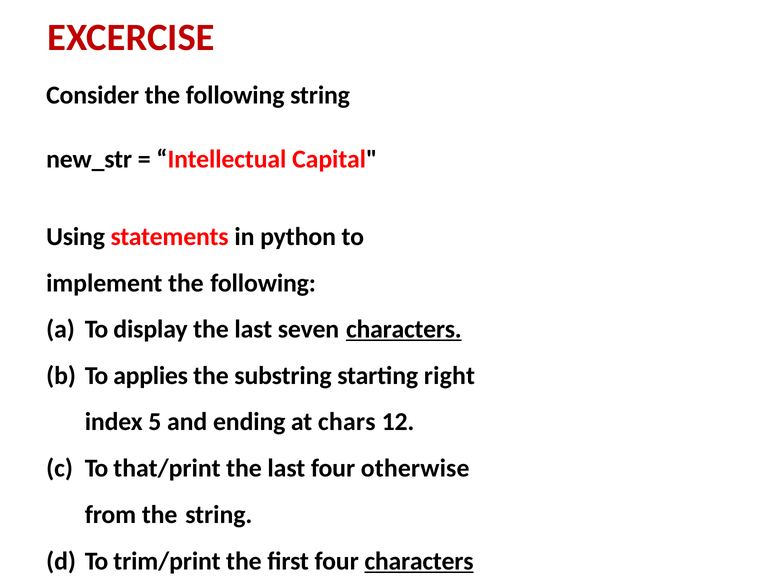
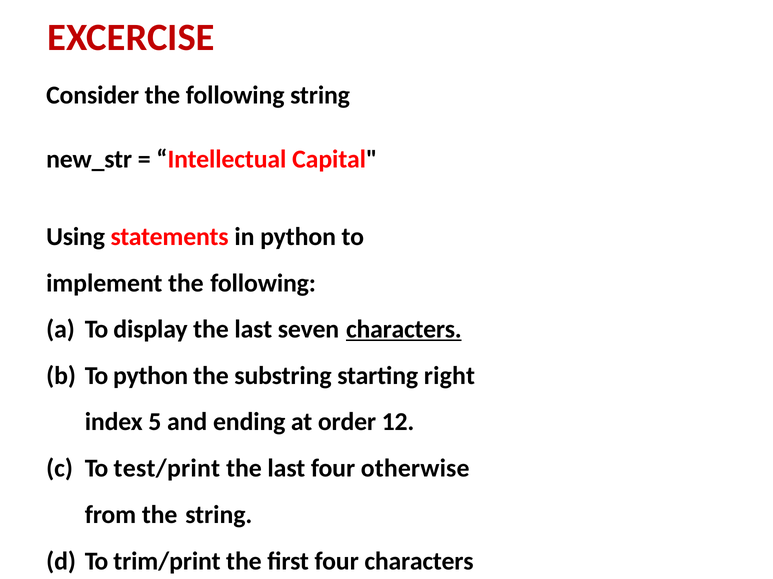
To applies: applies -> python (151, 376)
chars: chars -> order (347, 423)
that/print: that/print -> test/print (167, 469)
characters underline: present -> none (419, 562)
